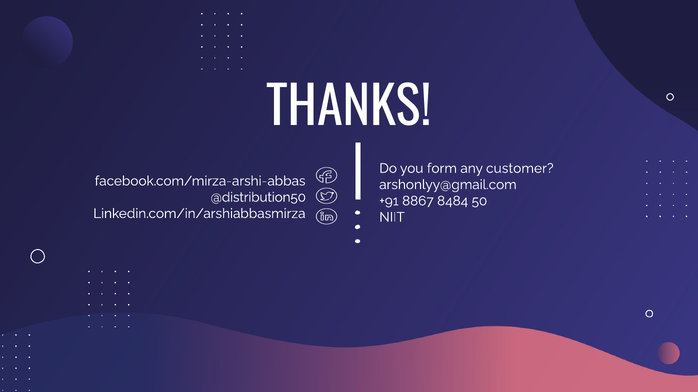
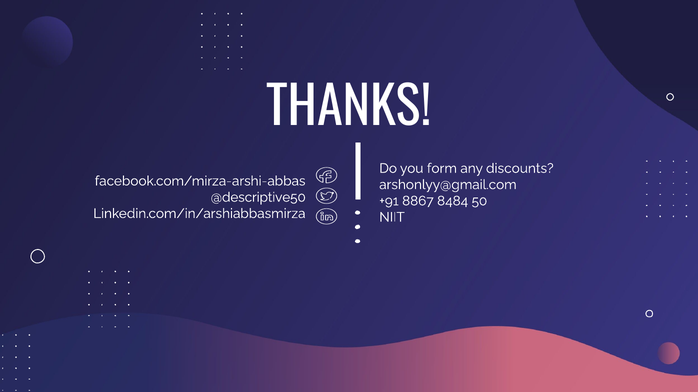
customer: customer -> discounts (520, 169)
@distribution50: @distribution50 -> @descriptive50 (258, 198)
